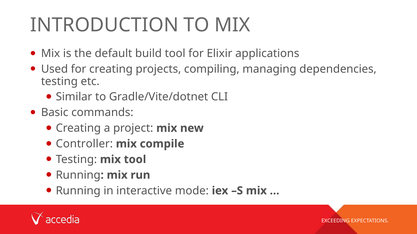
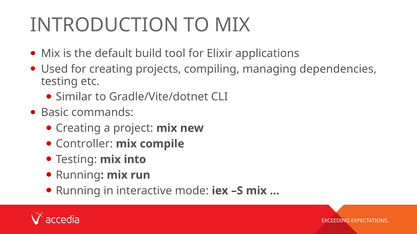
mix tool: tool -> into (135, 160)
